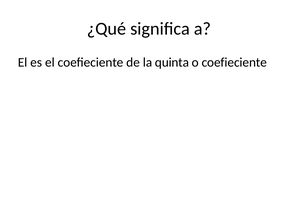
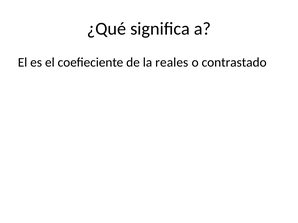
quinta: quinta -> reales (172, 63)
o coefieciente: coefieciente -> contrastado (234, 63)
